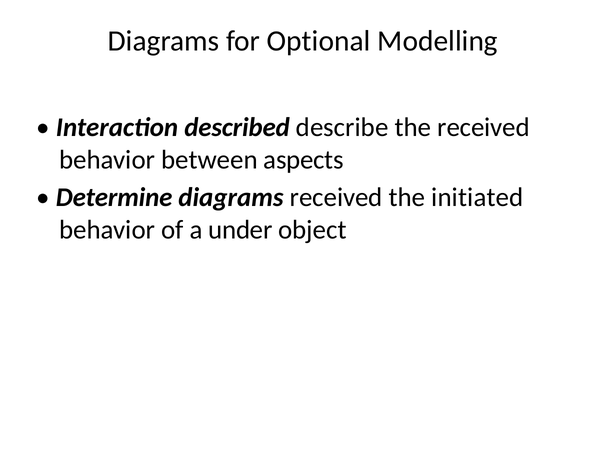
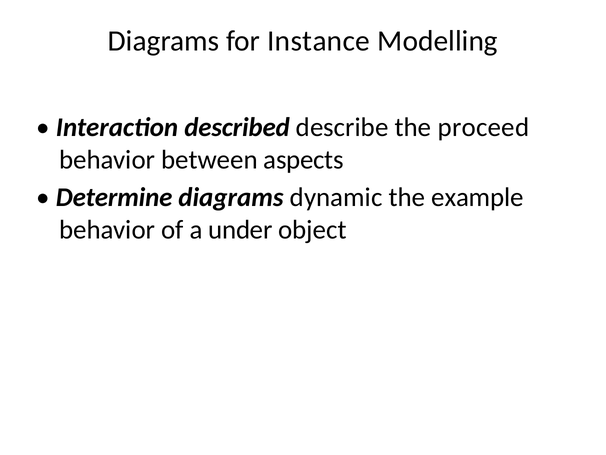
Optional: Optional -> Instance (319, 41)
the received: received -> proceed (483, 127)
diagrams received: received -> dynamic (336, 197)
initiated: initiated -> example (478, 197)
